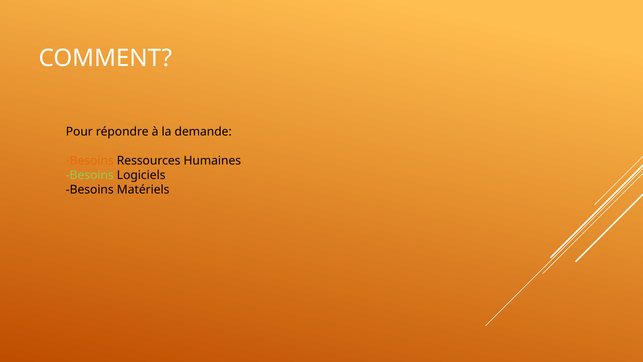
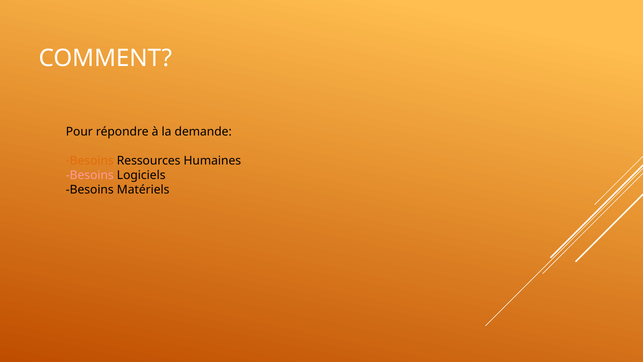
Besoins colour: light green -> pink (90, 175)
